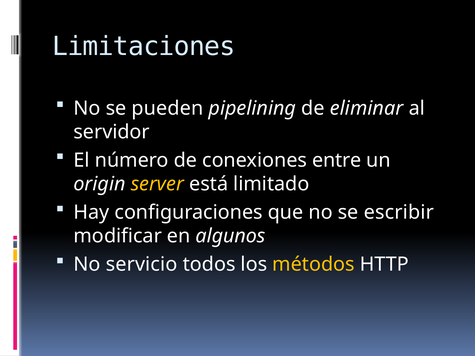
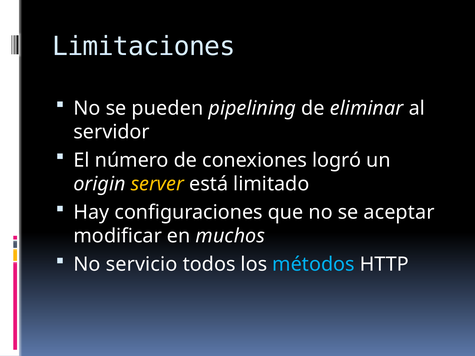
entre: entre -> logró (337, 160)
escribir: escribir -> aceptar (399, 212)
algunos: algunos -> muchos (230, 236)
métodos colour: yellow -> light blue (313, 265)
